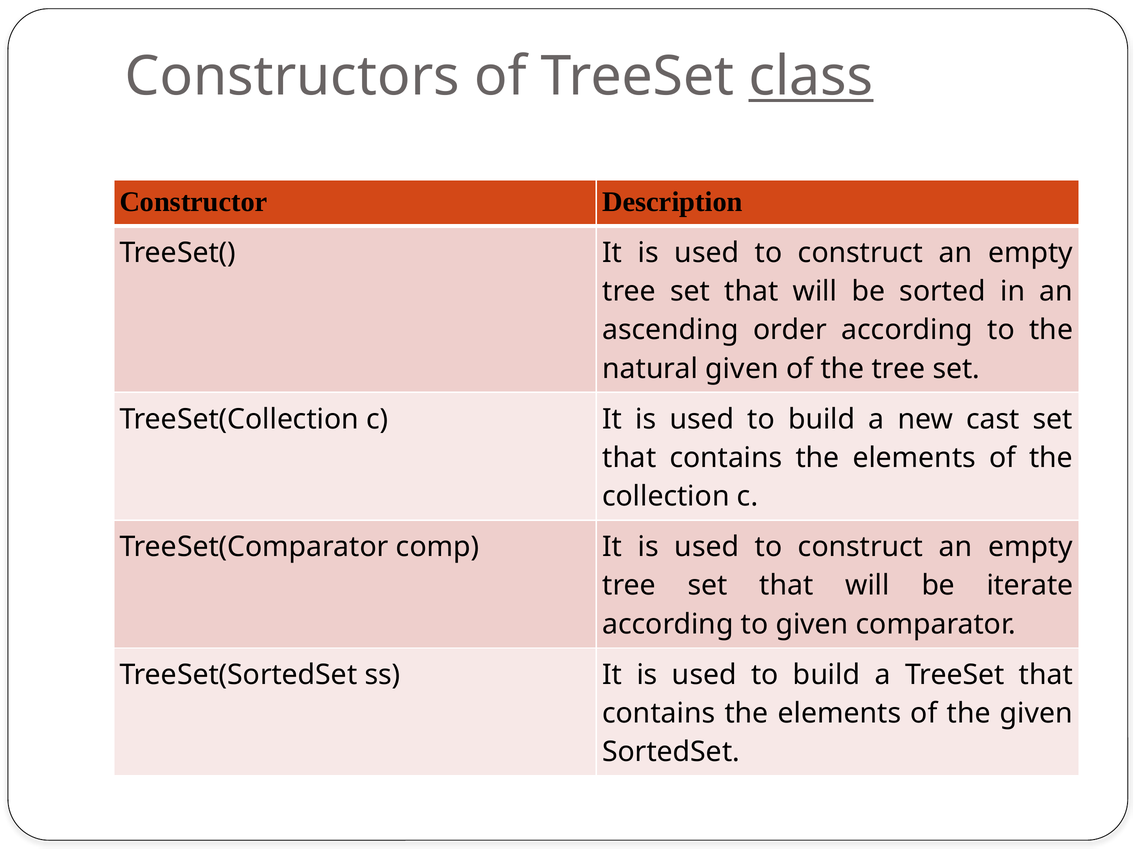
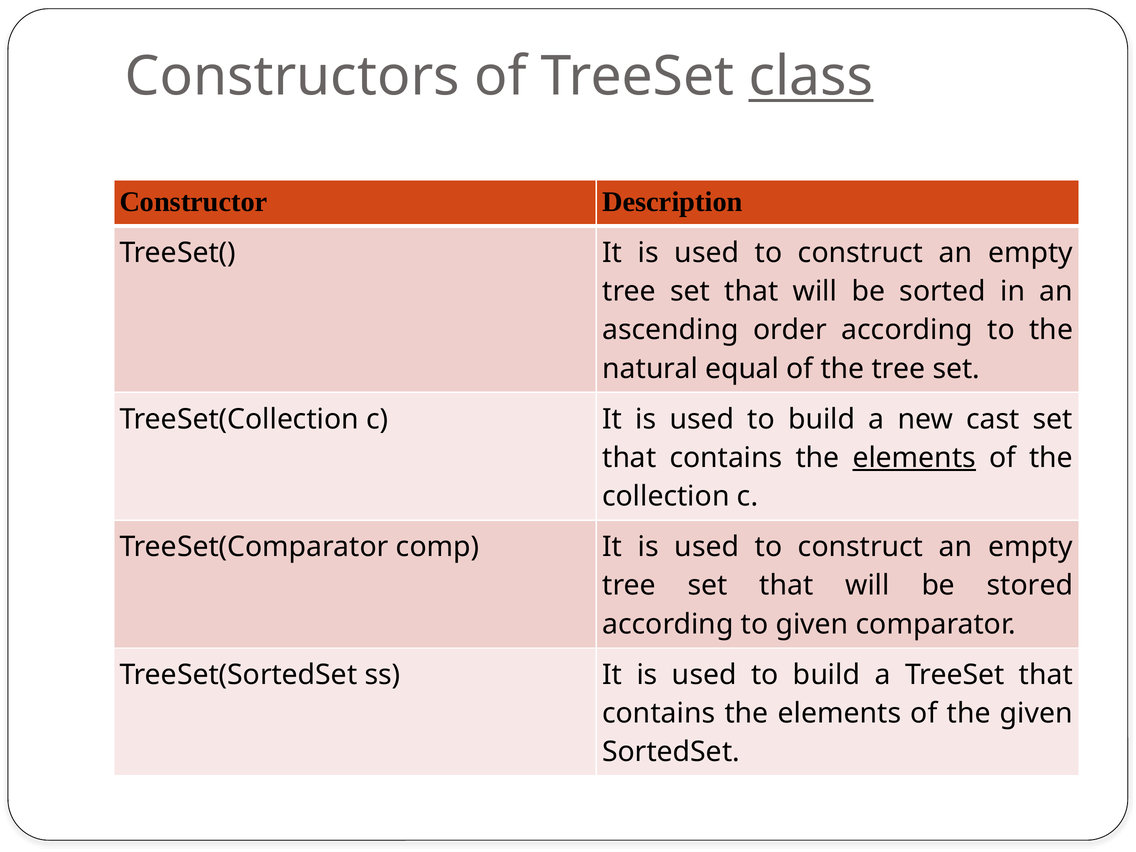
natural given: given -> equal (742, 369)
elements underline: none -> present (914, 458)
iterate: iterate -> stored (1030, 586)
